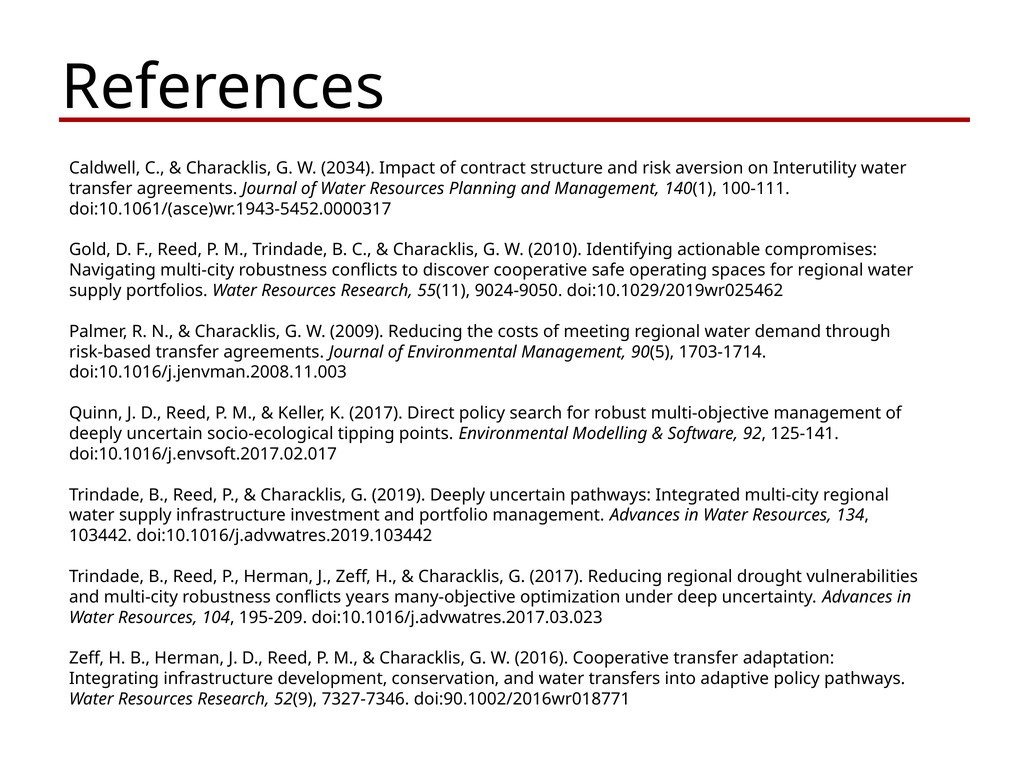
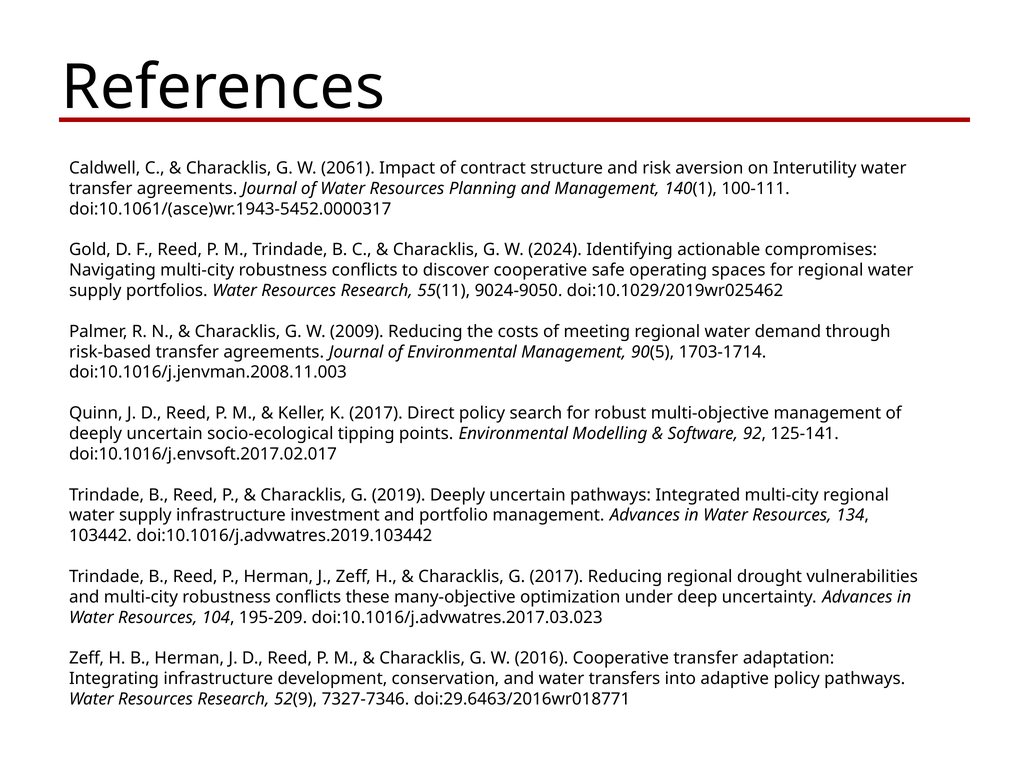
2034: 2034 -> 2061 (348, 168)
2010: 2010 -> 2024 (555, 250)
years: years -> these (368, 597)
doi:90.1002/2016wr018771: doi:90.1002/2016wr018771 -> doi:29.6463/2016wr018771 (522, 699)
